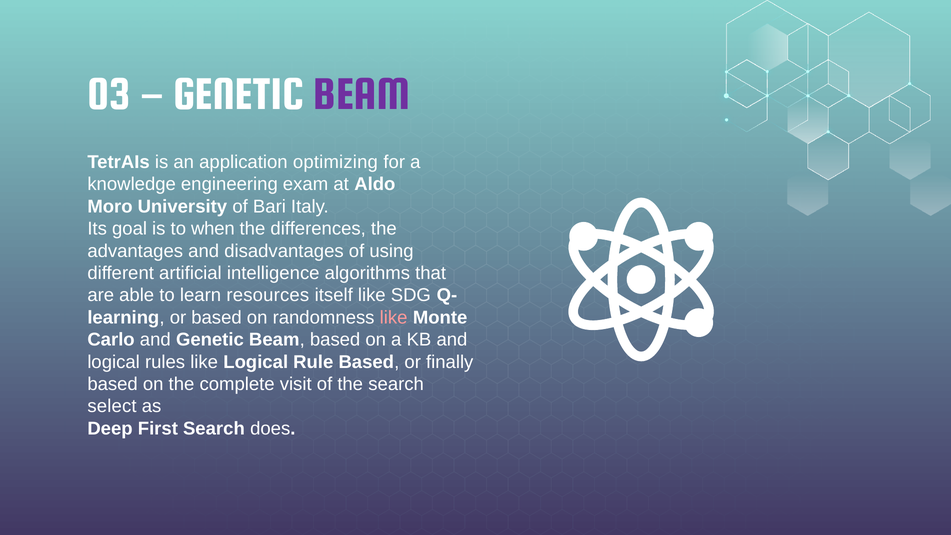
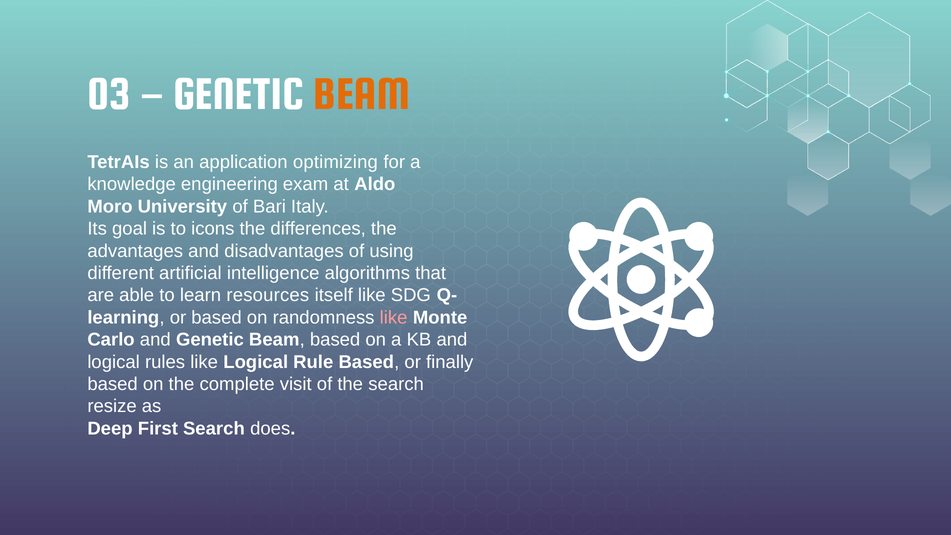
BEAM colour: purple -> orange (362, 93)
when: when -> icons (213, 229)
select: select -> resize (112, 406)
